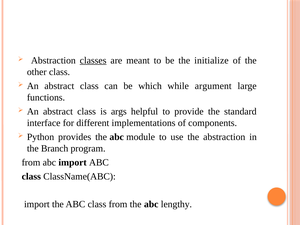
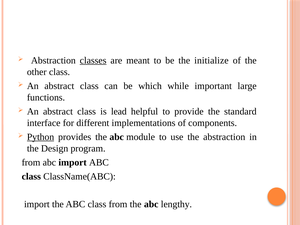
argument: argument -> important (213, 86)
args: args -> lead (119, 111)
Python underline: none -> present (41, 137)
Branch: Branch -> Design (55, 148)
